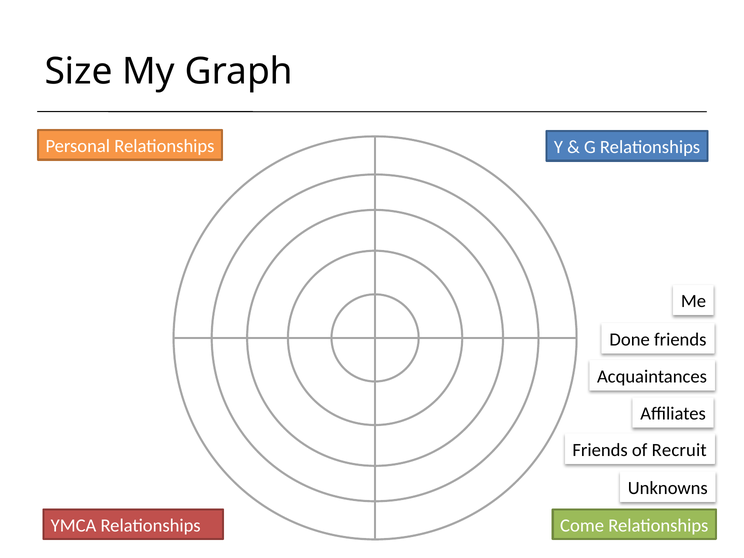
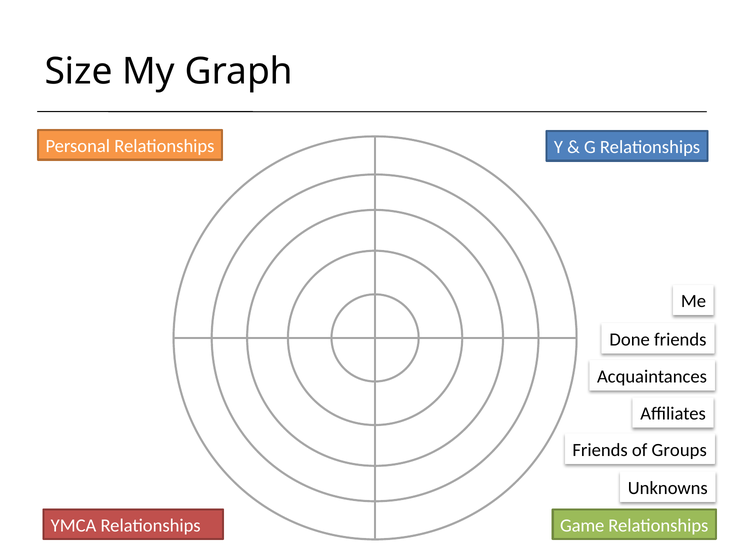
Recruit: Recruit -> Groups (679, 450)
Come: Come -> Game (582, 525)
